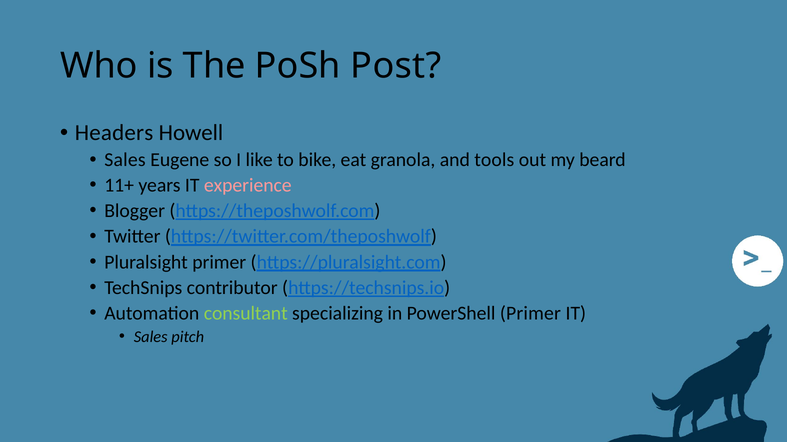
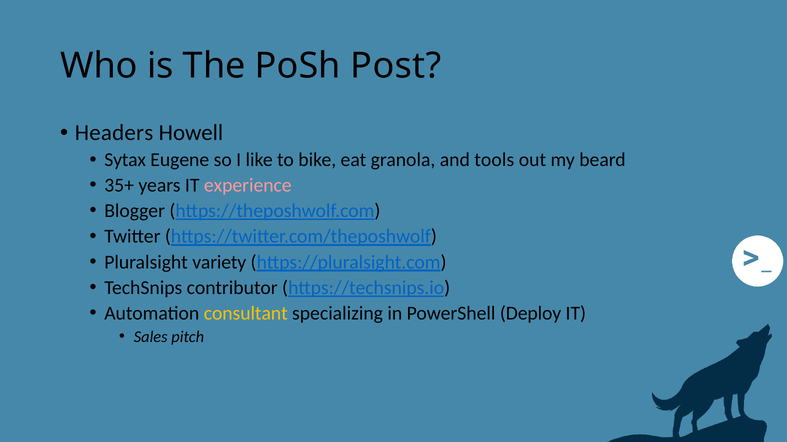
Sales: Sales -> Sytax (125, 160)
11+: 11+ -> 35+ (119, 186)
Pluralsight primer: primer -> variety (219, 263)
consultant colour: light green -> yellow (246, 314)
PowerShell Primer: Primer -> Deploy (531, 314)
